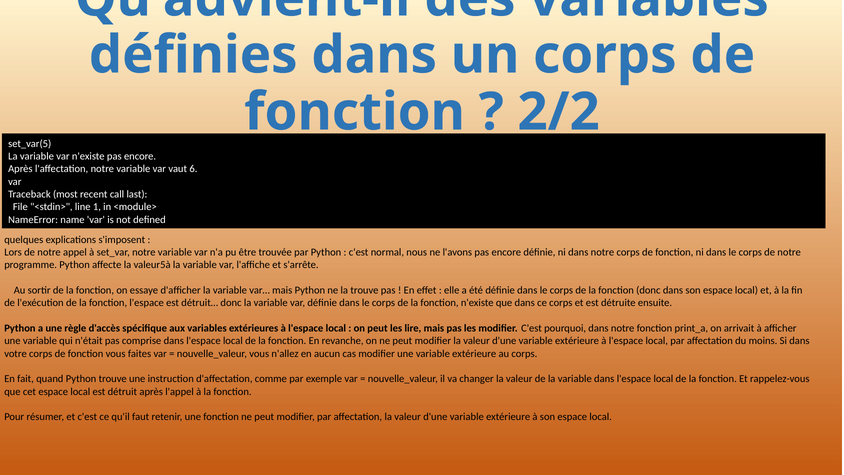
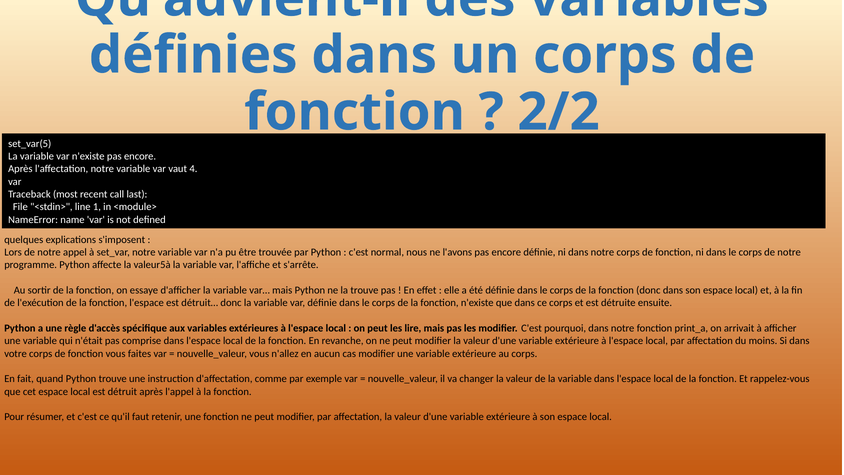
6: 6 -> 4 (193, 169)
